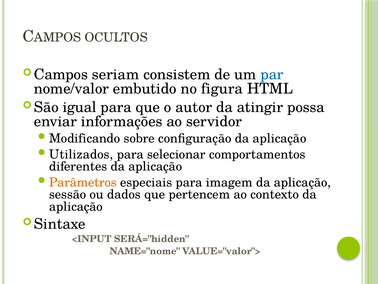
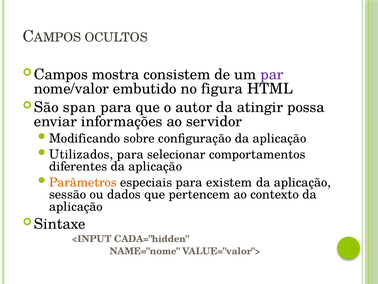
seriam: seriam -> mostra (116, 74)
par colour: blue -> purple (272, 74)
igual: igual -> span (79, 107)
imagem: imagem -> existem (229, 182)
SERÁ="hidden: SERÁ="hidden -> CADA="hidden (151, 239)
